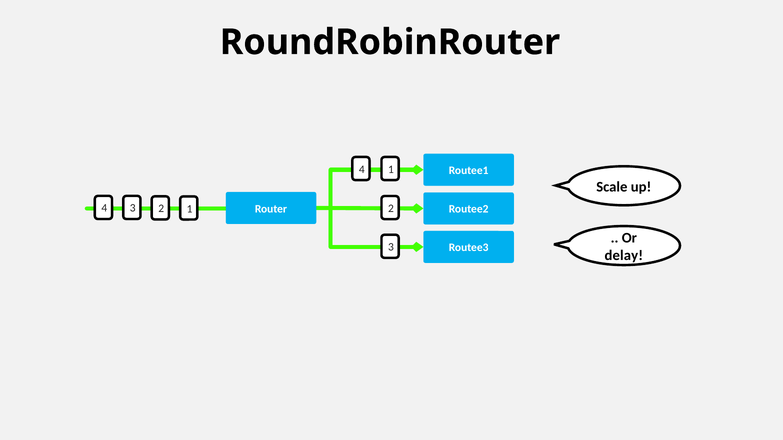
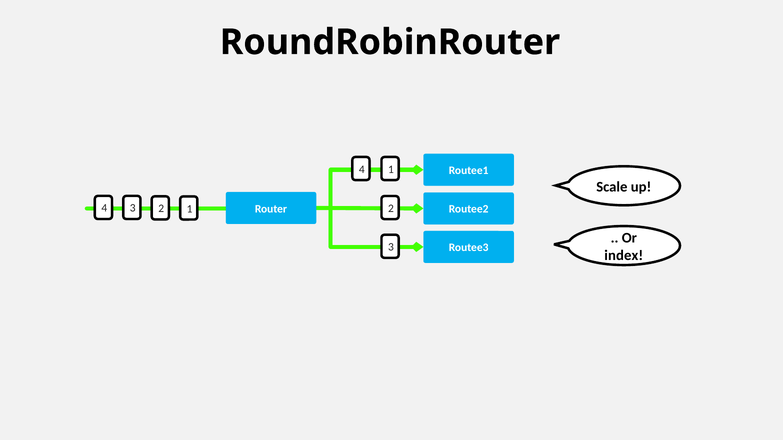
delay: delay -> index (624, 256)
